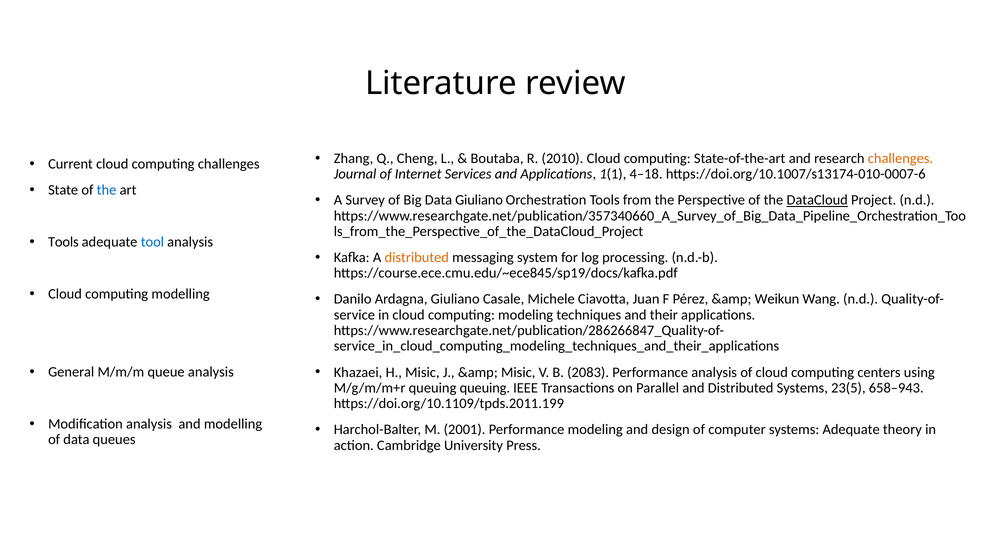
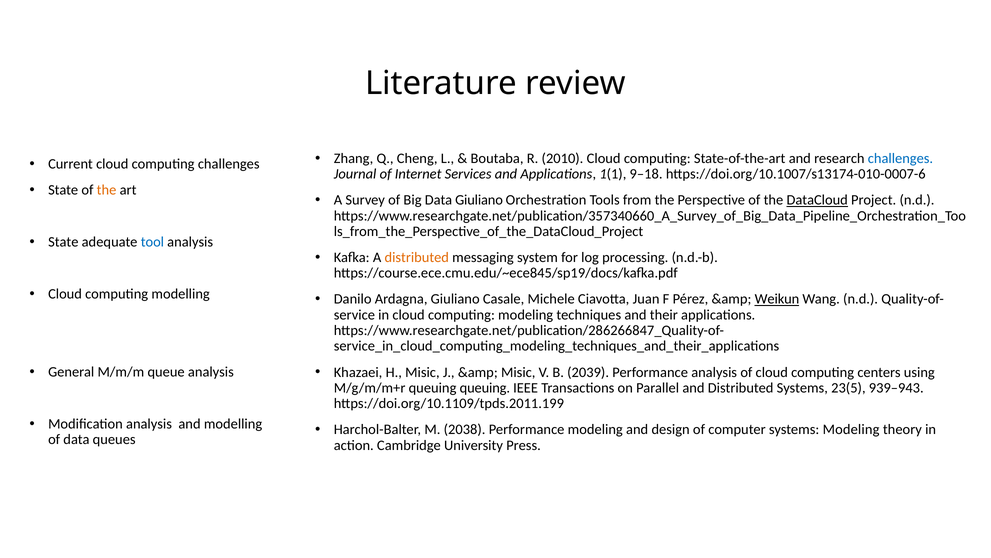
challenges colour: orange -> blue (900, 158)
4–18: 4–18 -> 9–18 (646, 174)
the colour: blue -> orange (107, 190)
Tools: Tools -> State (63, 242)
Weikun underline: none -> present (777, 299)
2083: 2083 -> 2039 (588, 372)
658–943: 658–943 -> 939–943 (896, 388)
2001: 2001 -> 2038 (465, 429)
systems Adequate: Adequate -> Modeling (851, 429)
